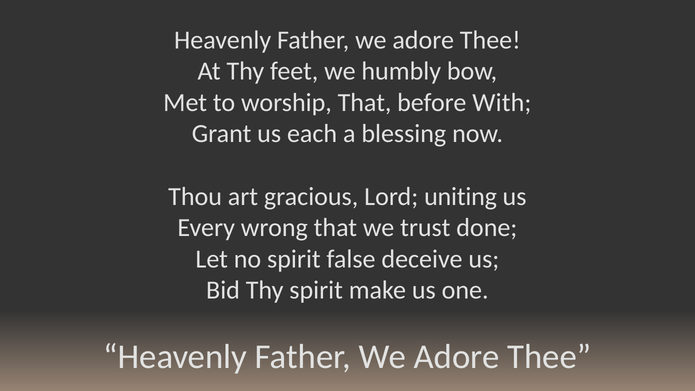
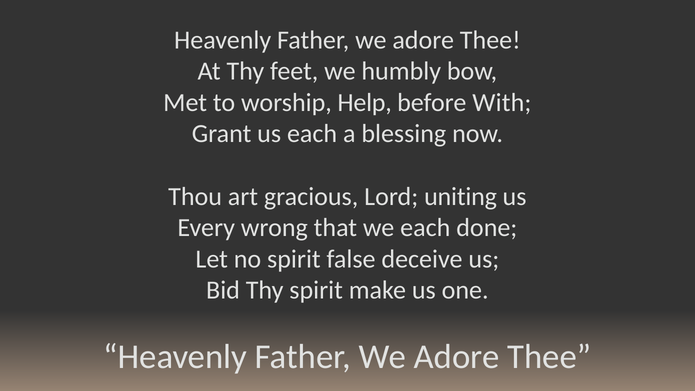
worship That: That -> Help (365, 103)
we trust: trust -> each (425, 228)
